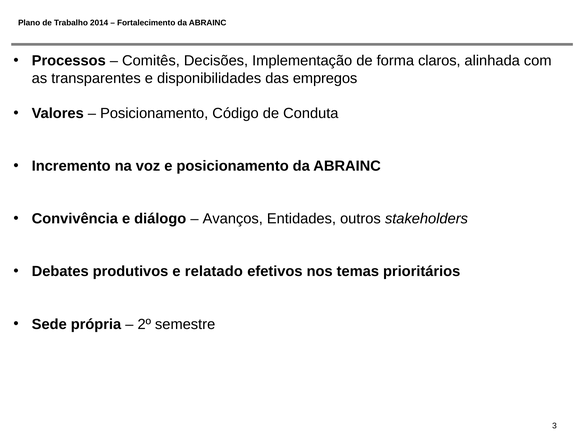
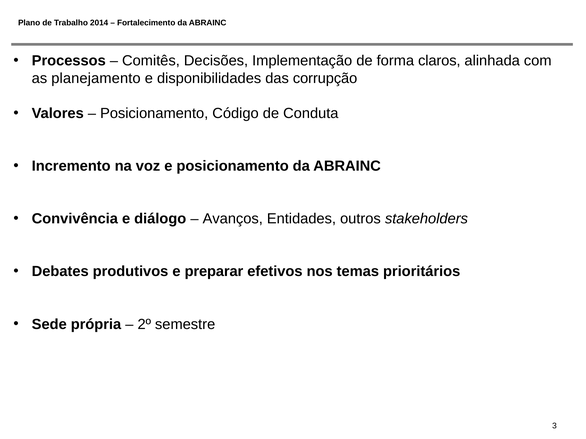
transparentes: transparentes -> planejamento (96, 78)
empregos: empregos -> corrupção (325, 78)
relatado: relatado -> preparar (214, 272)
